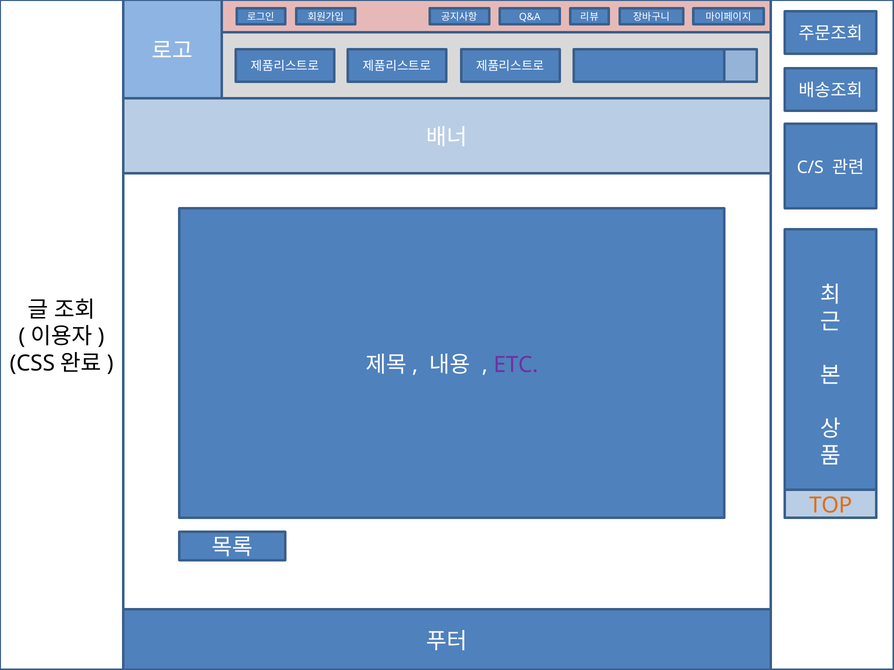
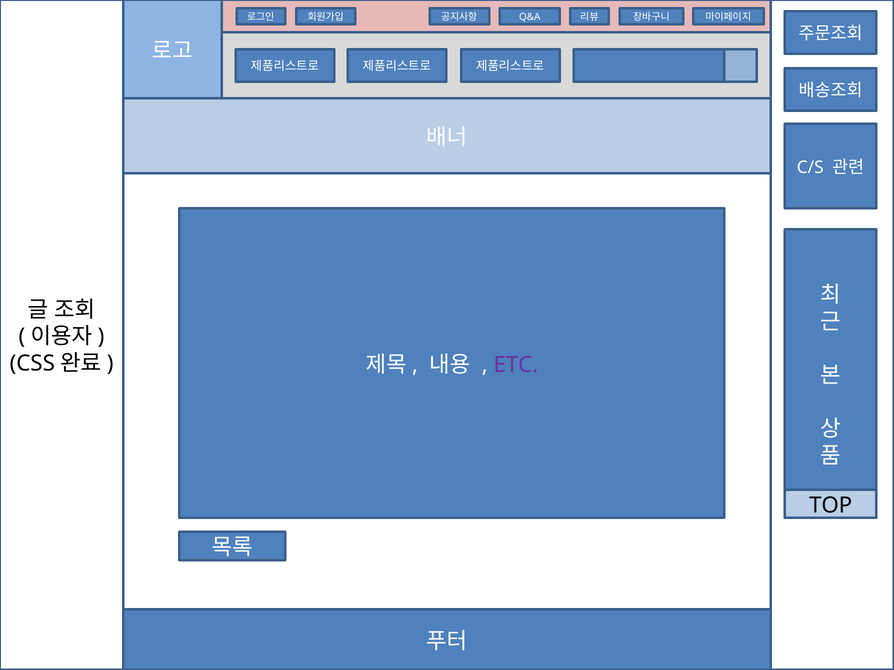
TOP colour: orange -> black (831, 506)
